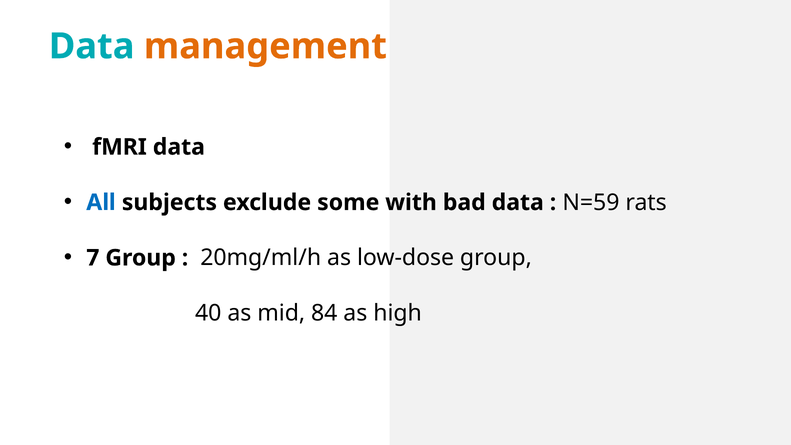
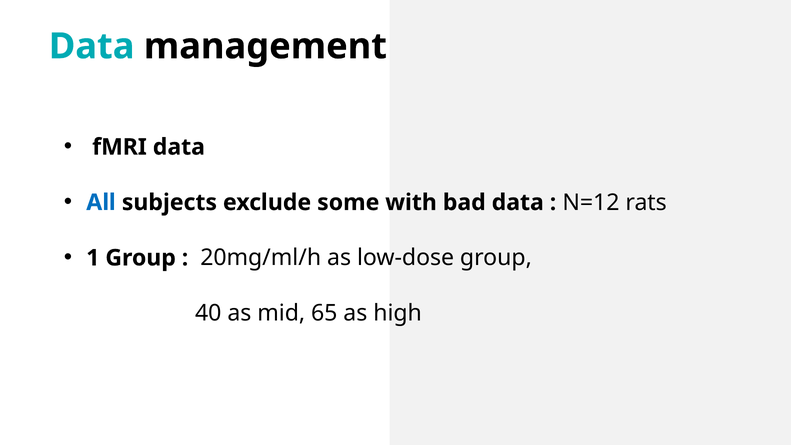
management colour: orange -> black (265, 46)
N=59: N=59 -> N=12 (591, 202)
7: 7 -> 1 (93, 258)
84: 84 -> 65 (324, 313)
